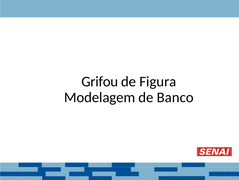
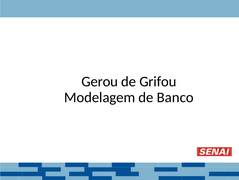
Grifou: Grifou -> Gerou (100, 81)
Figura: Figura -> Grifou (158, 81)
